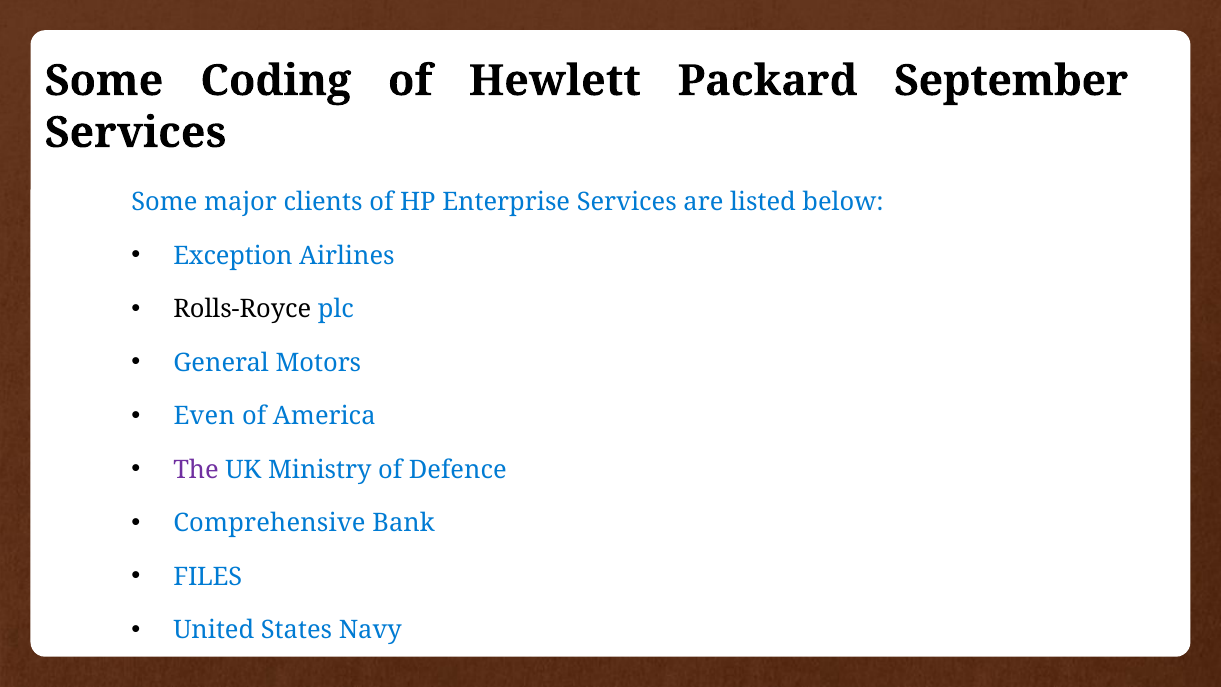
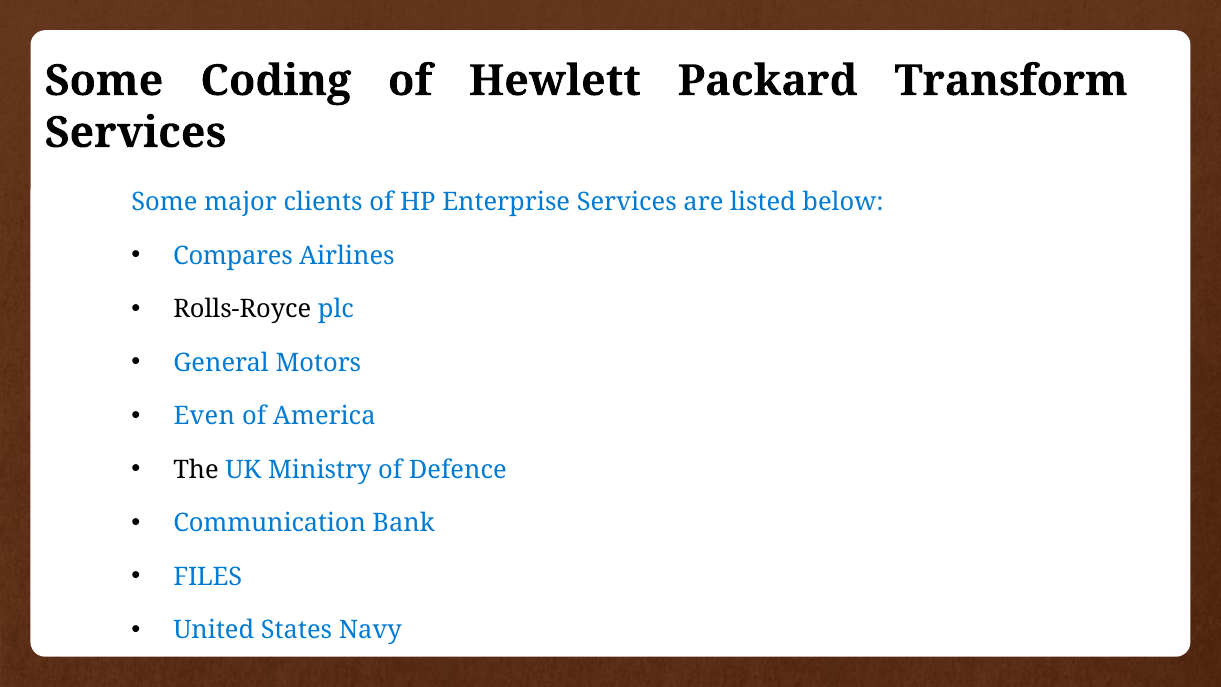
September: September -> Transform (1011, 81)
Exception: Exception -> Compares (233, 256)
The colour: purple -> black (196, 470)
Comprehensive: Comprehensive -> Communication (270, 523)
